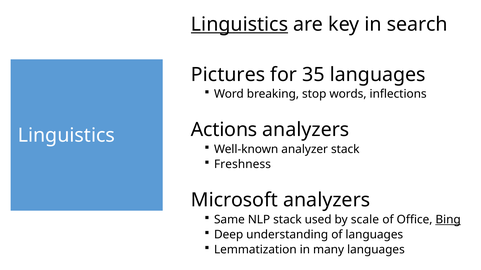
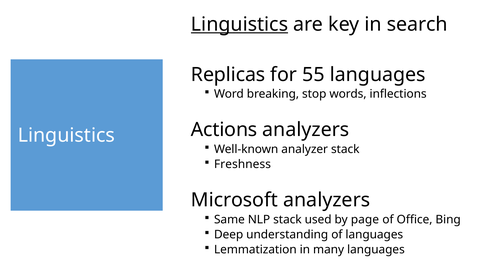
Pictures: Pictures -> Replicas (228, 75)
35: 35 -> 55 (313, 75)
scale: scale -> page (365, 220)
Bing underline: present -> none (448, 220)
